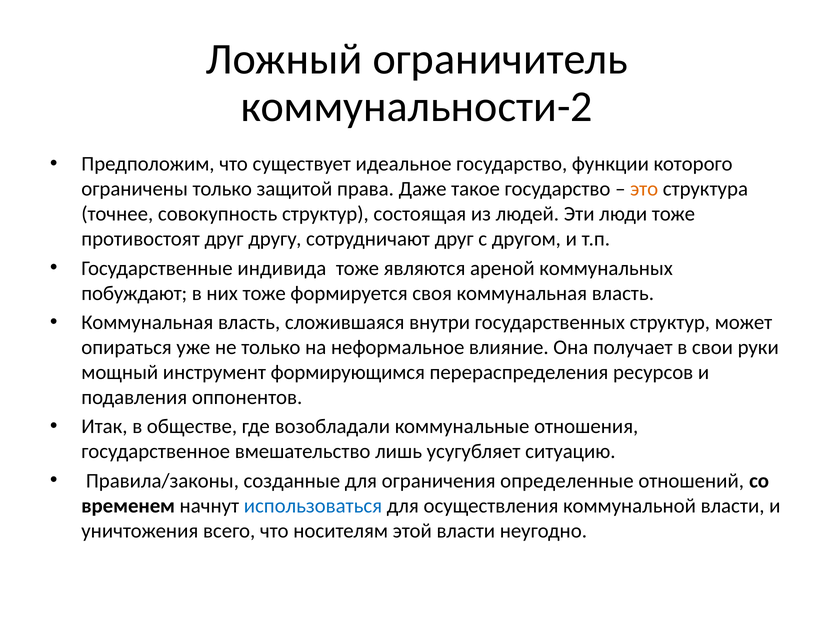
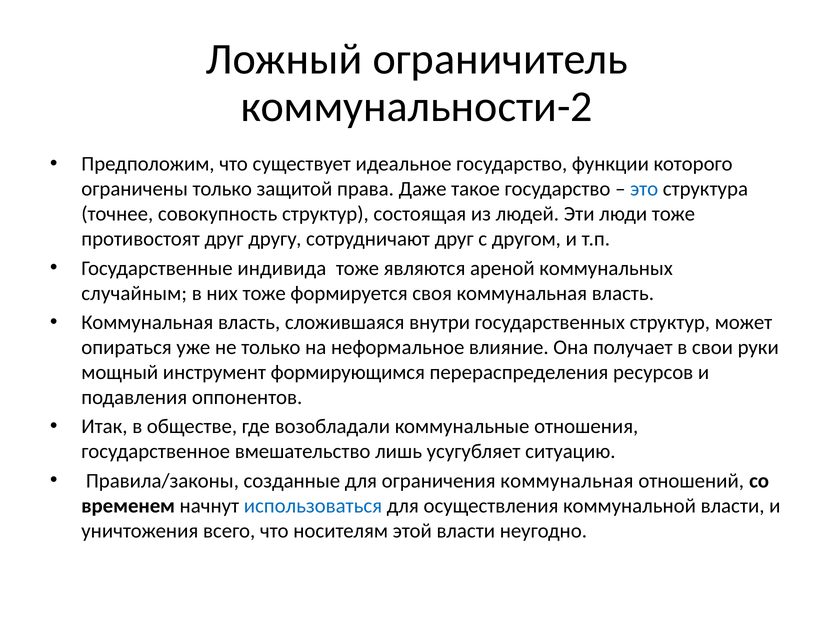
это colour: orange -> blue (644, 189)
побуждают: побуждают -> случайным (134, 293)
ограничения определенные: определенные -> коммунальная (567, 481)
